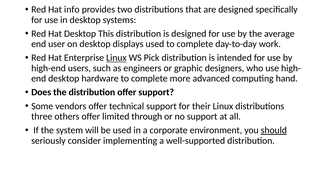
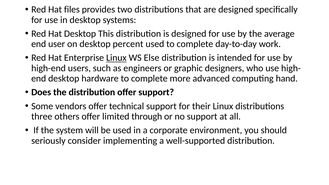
info: info -> files (72, 9)
displays: displays -> percent (128, 44)
Pick: Pick -> Else (152, 58)
should underline: present -> none (274, 130)
